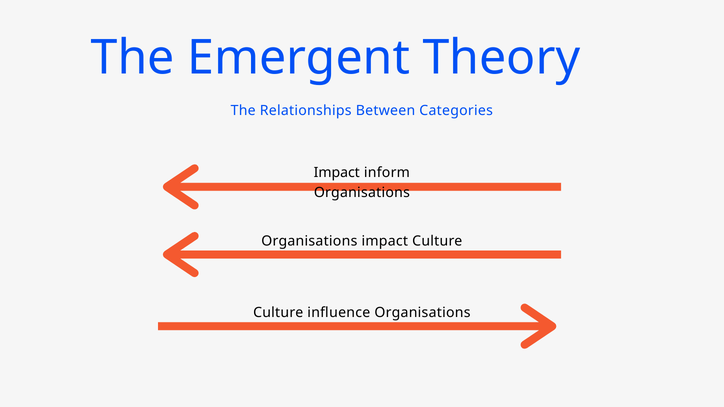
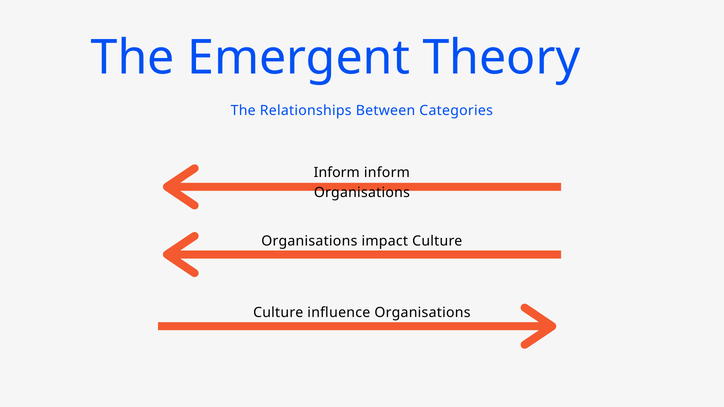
Impact: Impact -> Inform (337, 173)
